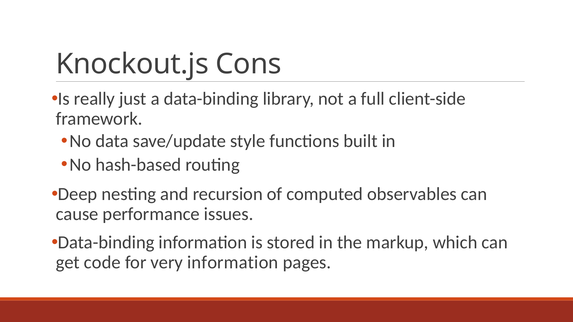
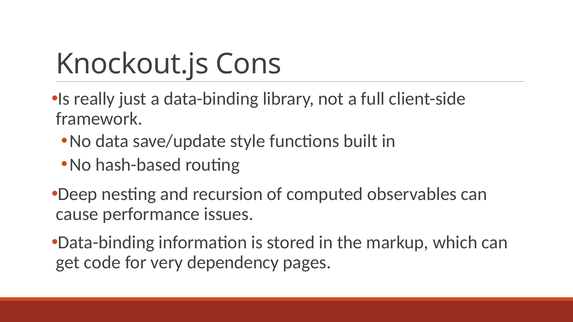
very information: information -> dependency (233, 263)
